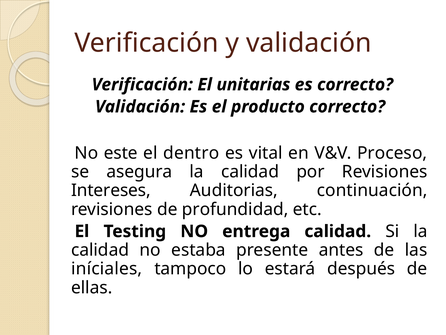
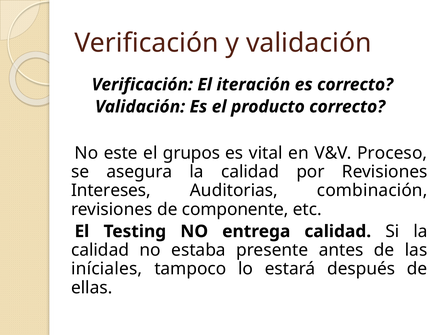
unitarias: unitarias -> iteración (253, 84)
dentro: dentro -> grupos (191, 153)
continuación: continuación -> combinación (372, 190)
profundidad: profundidad -> componente (235, 209)
